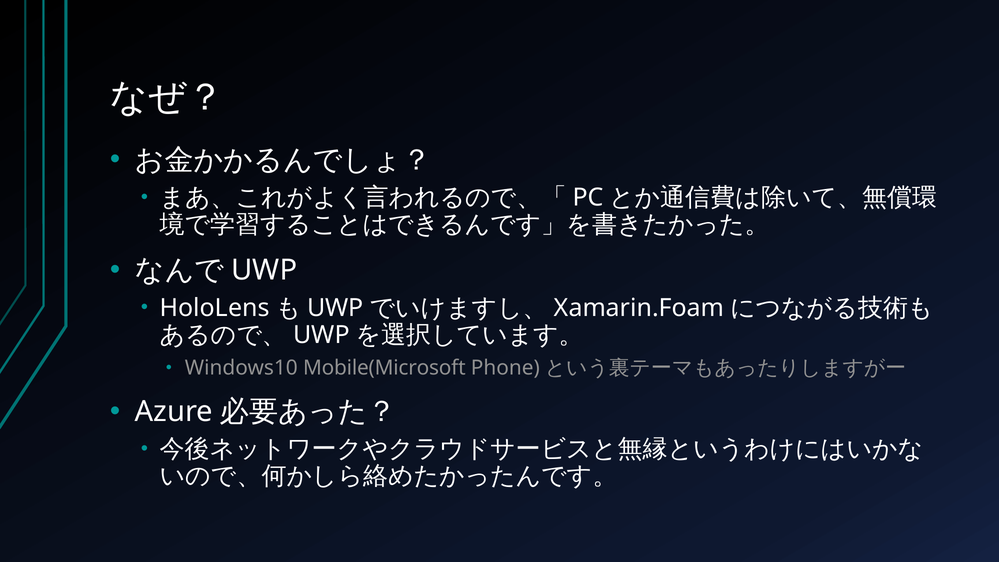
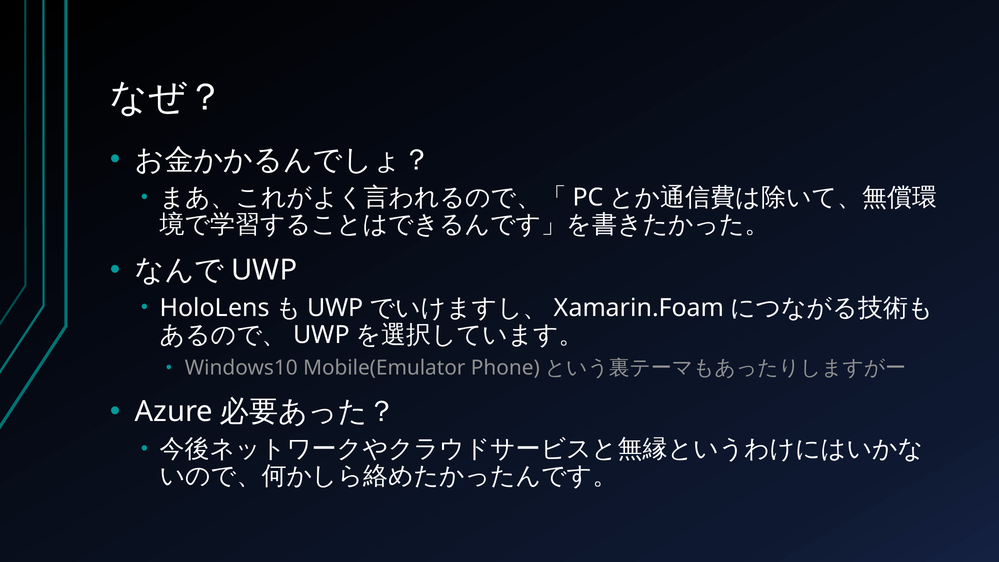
Mobile(Microsoft: Mobile(Microsoft -> Mobile(Emulator (384, 368)
